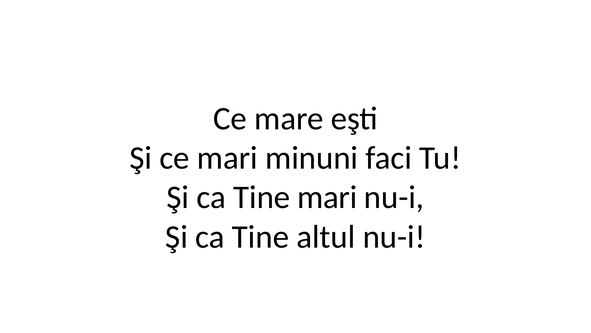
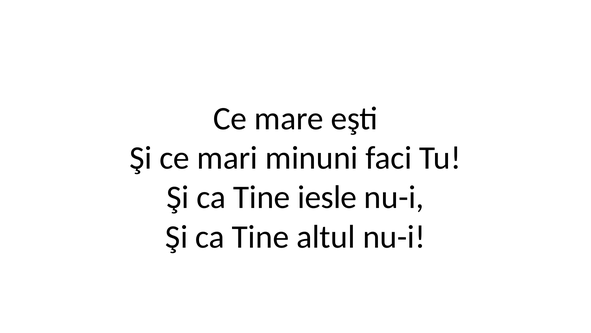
Tine mari: mari -> iesle (327, 197)
